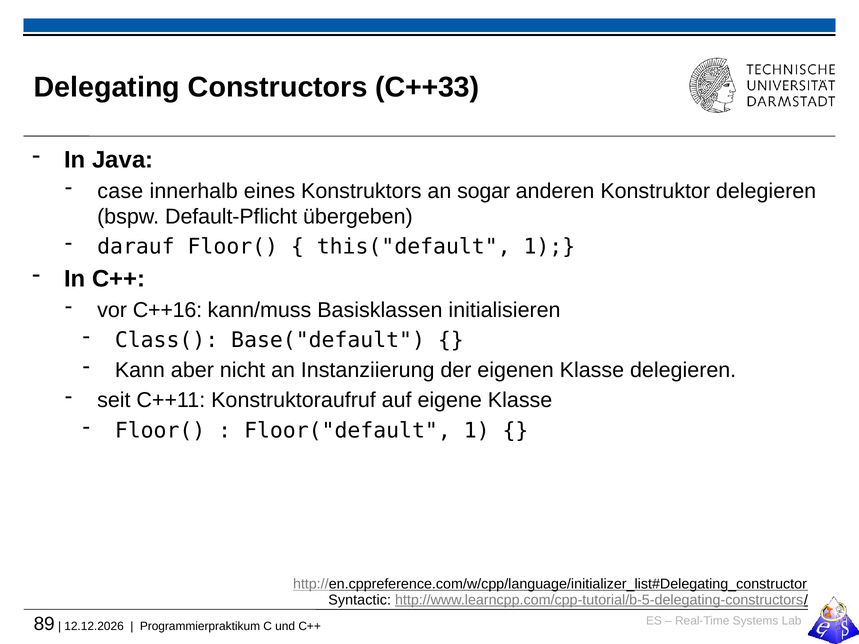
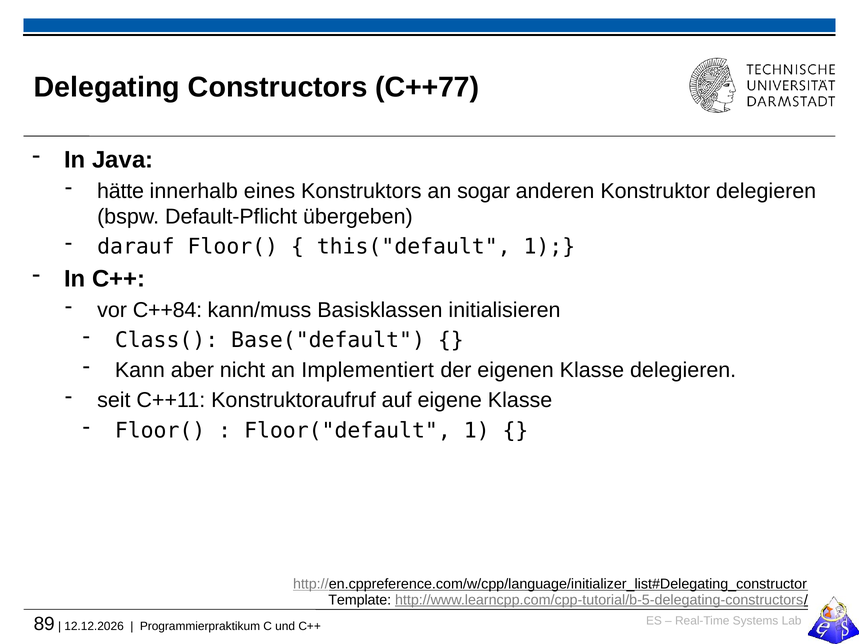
C++33: C++33 -> C++77 (427, 87)
case: case -> hätte (121, 191)
C++16: C++16 -> C++84 (167, 310)
Instanziierung: Instanziierung -> Implementiert (368, 371)
Syntactic: Syntactic -> Template (360, 600)
